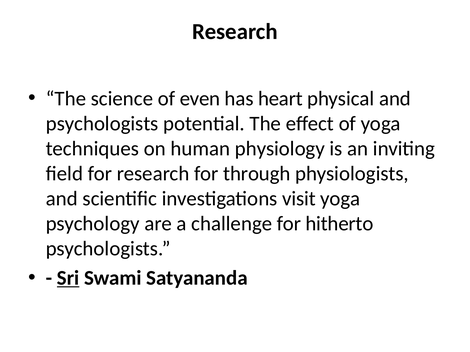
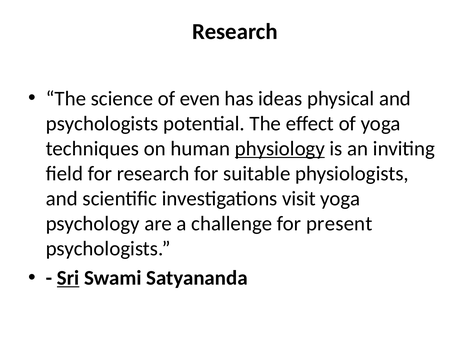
heart: heart -> ideas (280, 99)
physiology underline: none -> present (280, 149)
through: through -> suitable (257, 174)
hitherto: hitherto -> present (339, 224)
